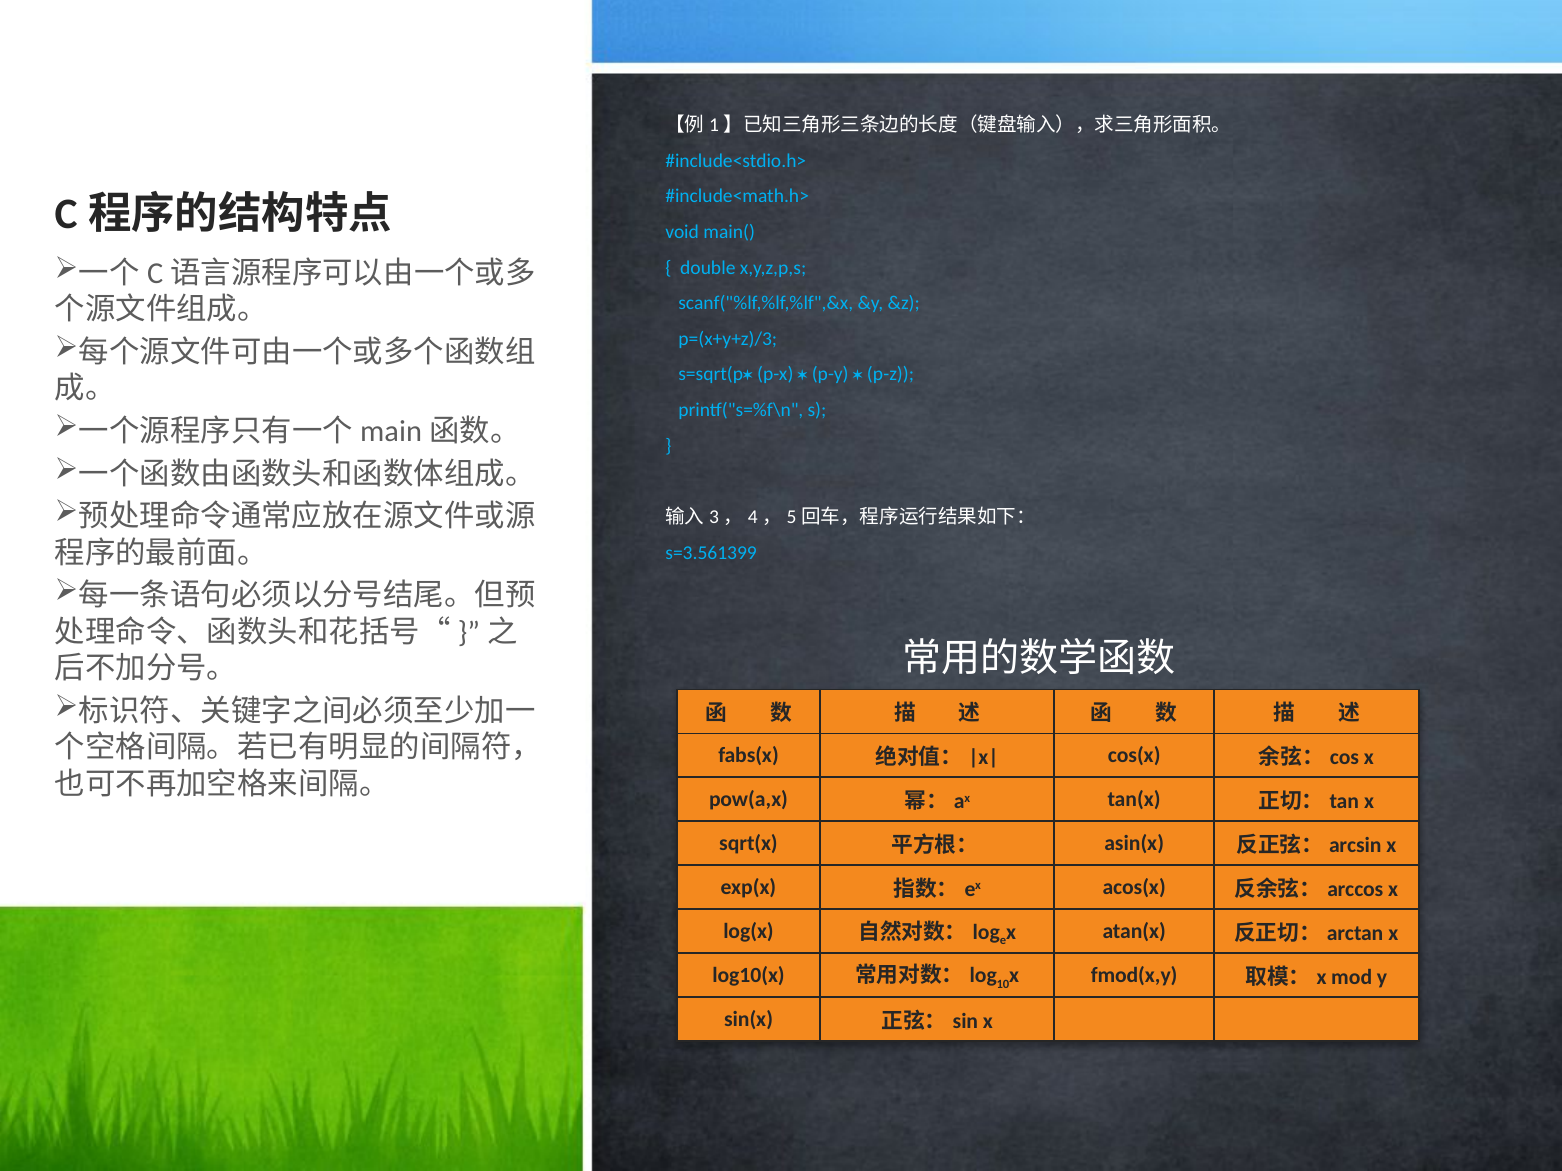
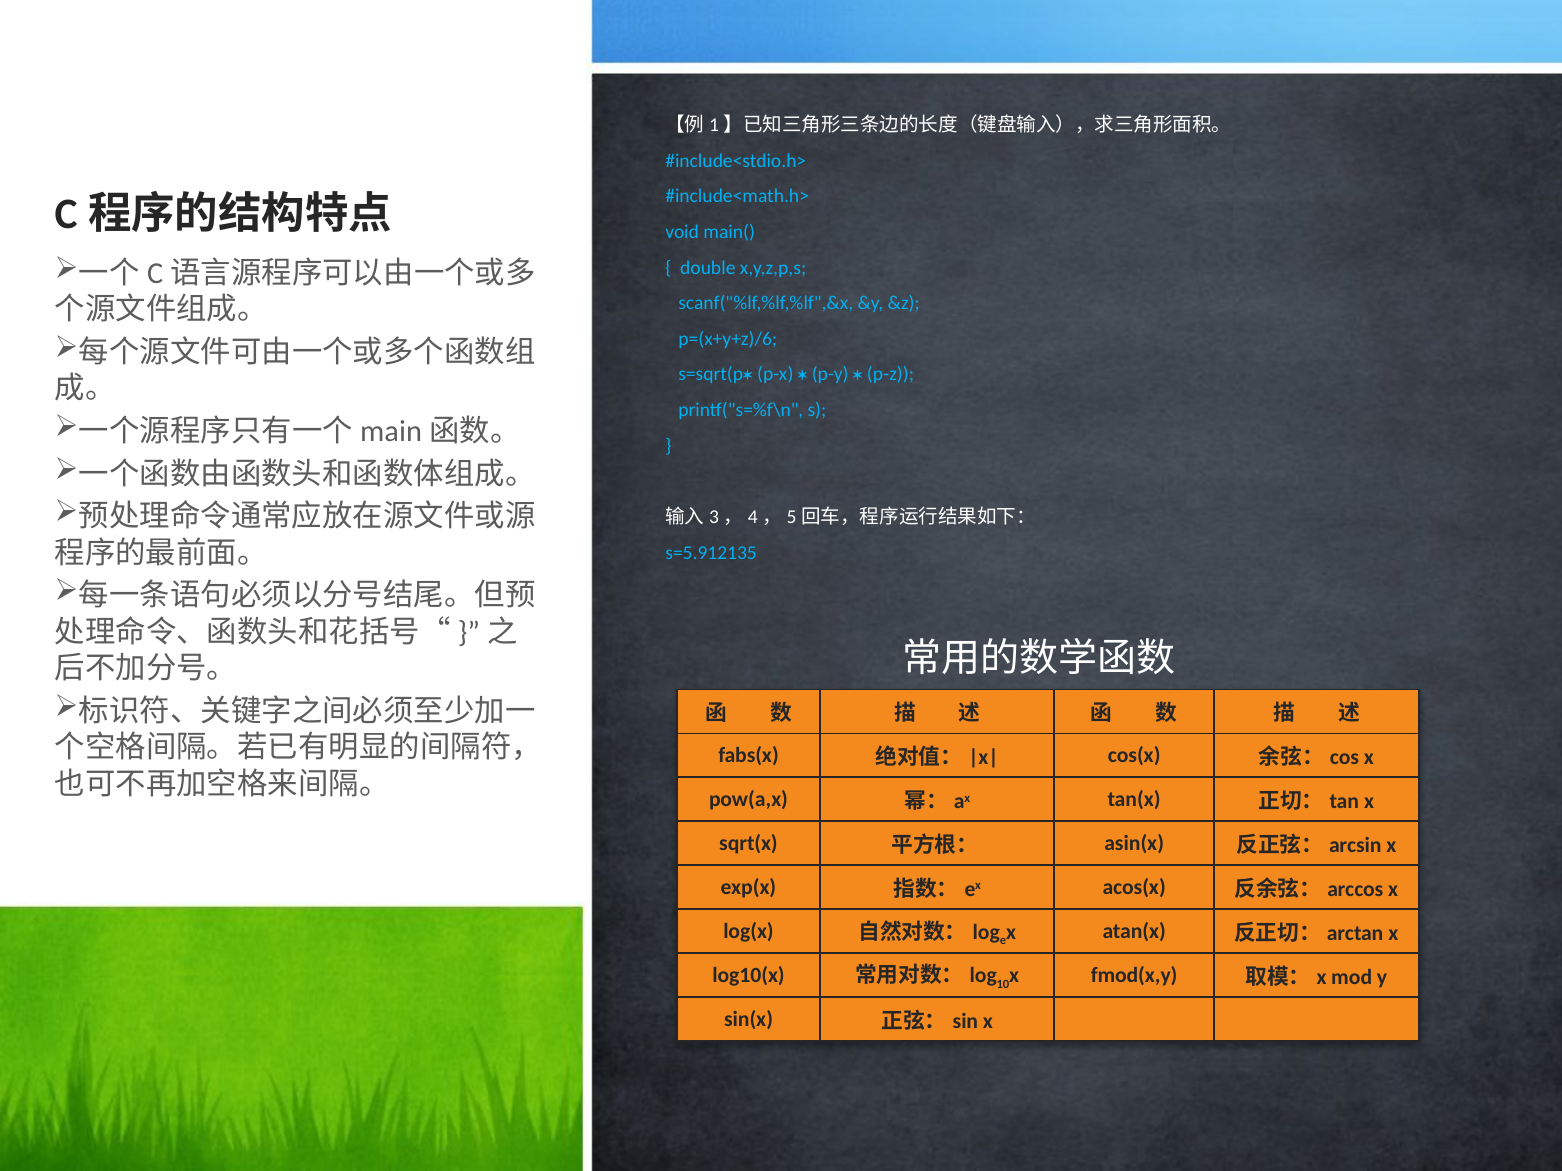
p=(x+y+z)/3: p=(x+y+z)/3 -> p=(x+y+z)/6 (728, 339)
s=3.561399: s=3.561399 -> s=5.912135 (711, 553)
